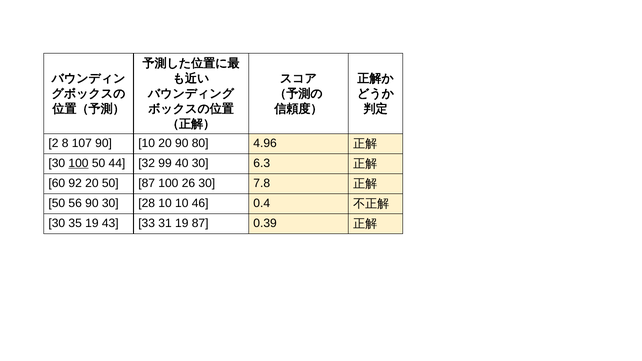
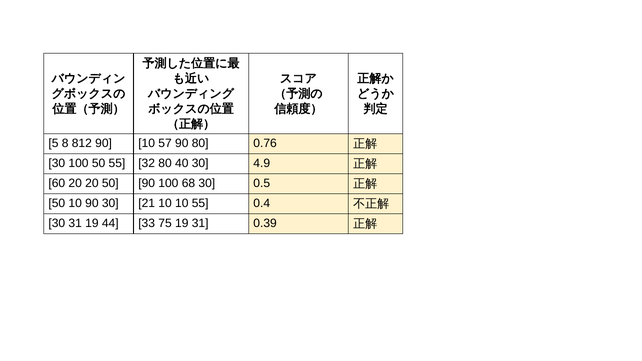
2: 2 -> 5 (53, 143)
107: 107 -> 812 (82, 143)
10 20: 20 -> 57 (165, 143)
4.96: 4.96 -> 0.76 (265, 143)
100 underline: present -> none (79, 163)
50 44: 44 -> 55 (117, 163)
32 99: 99 -> 80 (165, 163)
6.3: 6.3 -> 4.9 (262, 163)
60 92: 92 -> 20 (75, 183)
50 87: 87 -> 90 (147, 183)
26: 26 -> 68 (188, 183)
7.8: 7.8 -> 0.5 (262, 183)
50 56: 56 -> 10 (75, 203)
28: 28 -> 21 (147, 203)
10 46: 46 -> 55 (200, 203)
30 35: 35 -> 31 (75, 223)
43: 43 -> 44 (110, 223)
31: 31 -> 75 (165, 223)
19 87: 87 -> 31 (200, 223)
